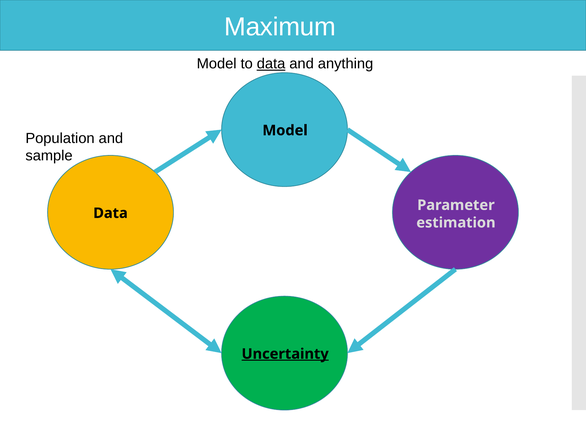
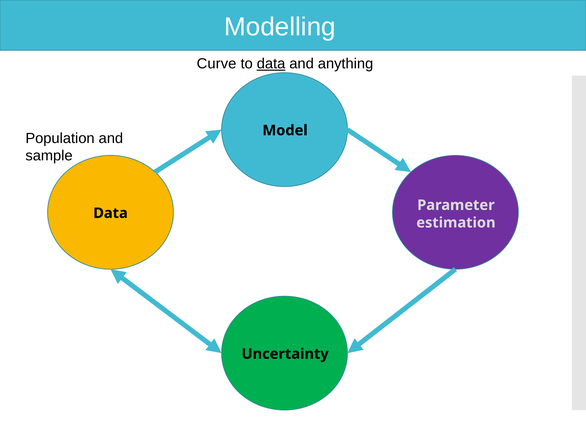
Maximum: Maximum -> Modelling (280, 27)
Model: Model -> Curve (217, 64)
Uncertainty underline: present -> none (285, 354)
